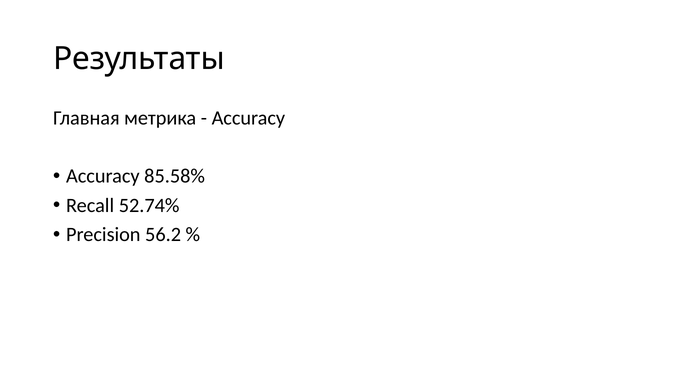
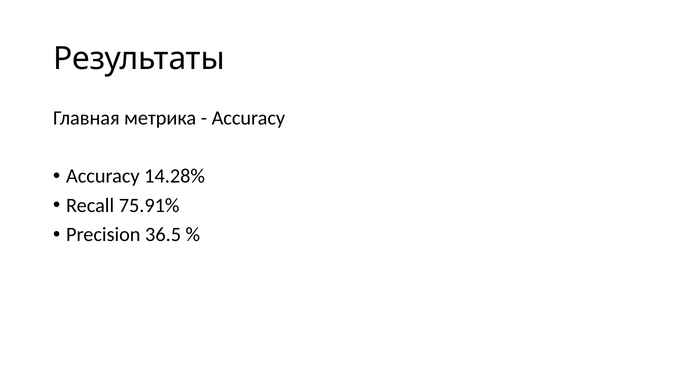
85.58%: 85.58% -> 14.28% (175, 176)
52.74%: 52.74% -> 75.91% (149, 205)
56.2: 56.2 -> 36.5 (163, 234)
